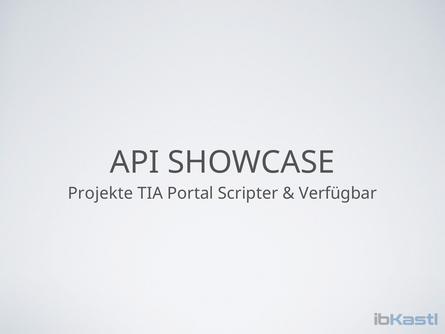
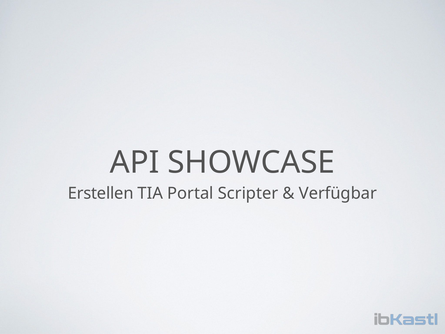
Projekte: Projekte -> Erstellen (101, 193)
